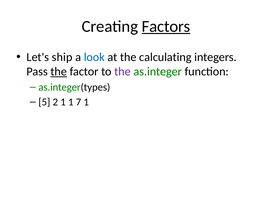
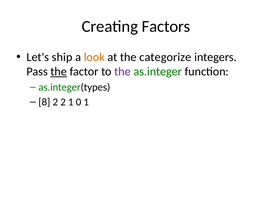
Factors underline: present -> none (166, 26)
look colour: blue -> orange (94, 57)
calculating: calculating -> categorize (165, 57)
5: 5 -> 8 (44, 102)
2 1: 1 -> 2 (63, 102)
7: 7 -> 0 (78, 102)
